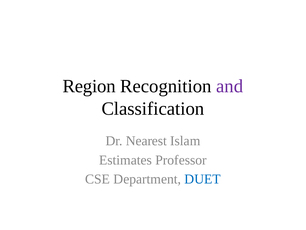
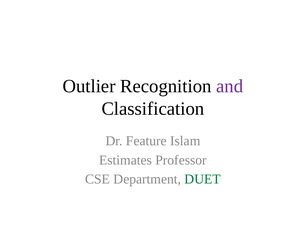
Region: Region -> Outlier (89, 86)
Nearest: Nearest -> Feature (146, 141)
DUET colour: blue -> green (203, 179)
